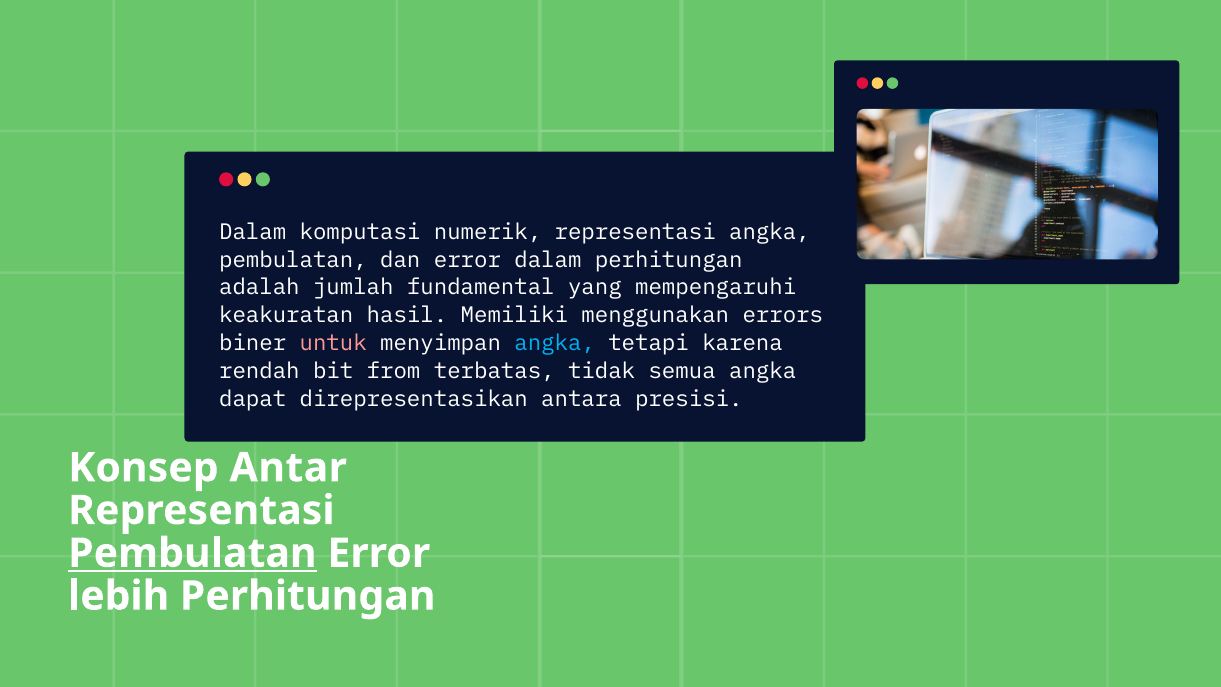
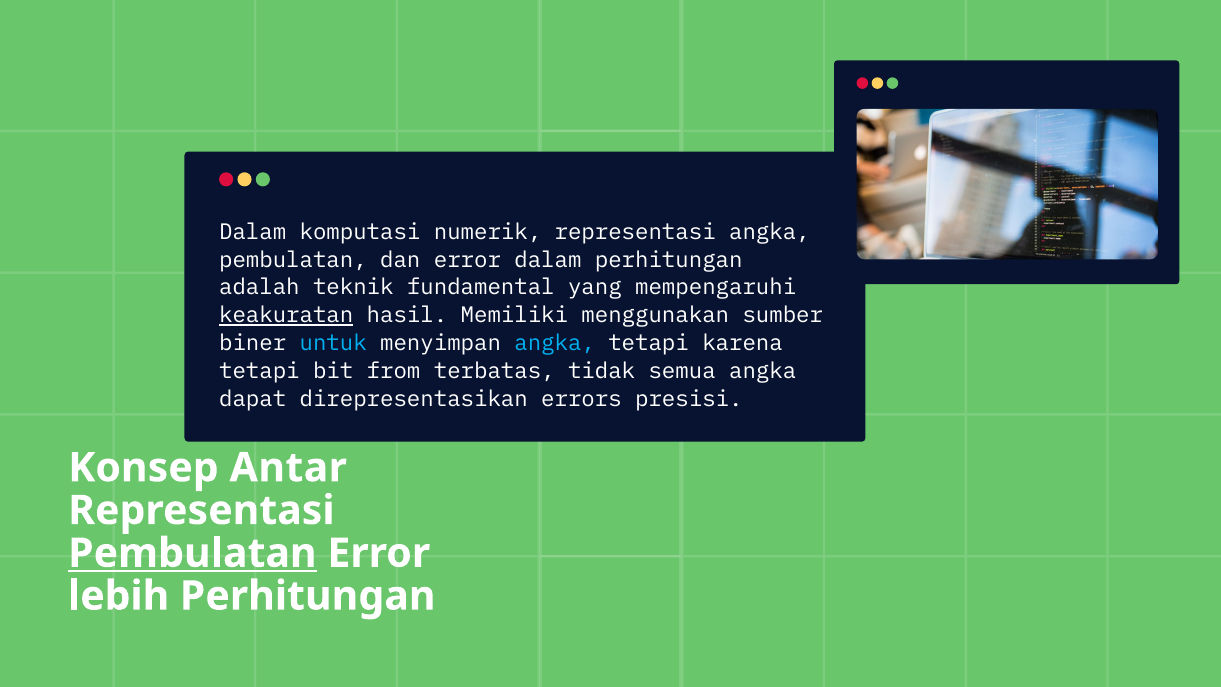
jumlah: jumlah -> teknik (353, 288)
keakuratan underline: none -> present (286, 315)
errors: errors -> sumber (783, 315)
untuk colour: pink -> light blue (333, 343)
rendah: rendah -> tetapi (259, 371)
antara: antara -> errors (581, 399)
